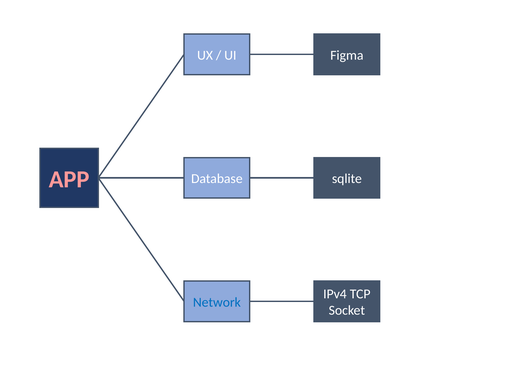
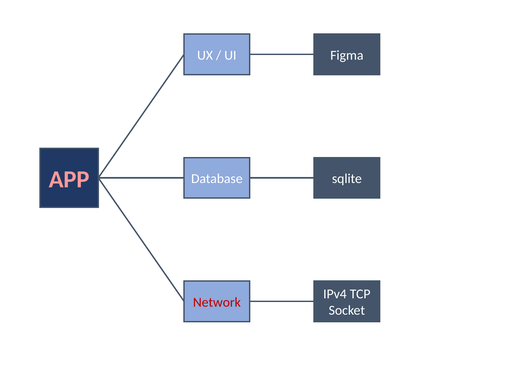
Network colour: blue -> red (217, 303)
